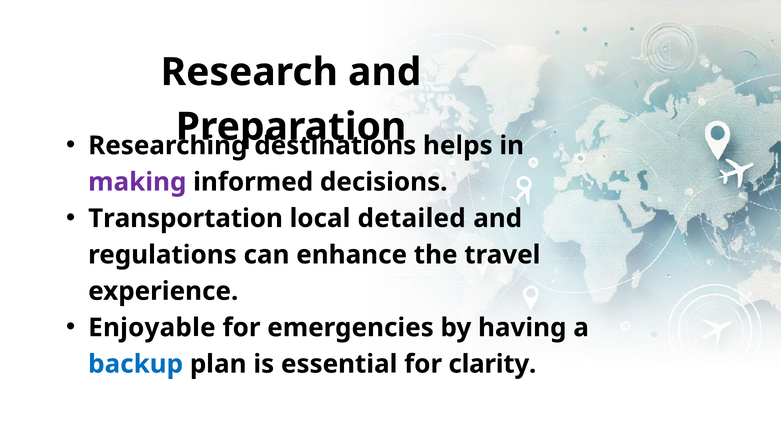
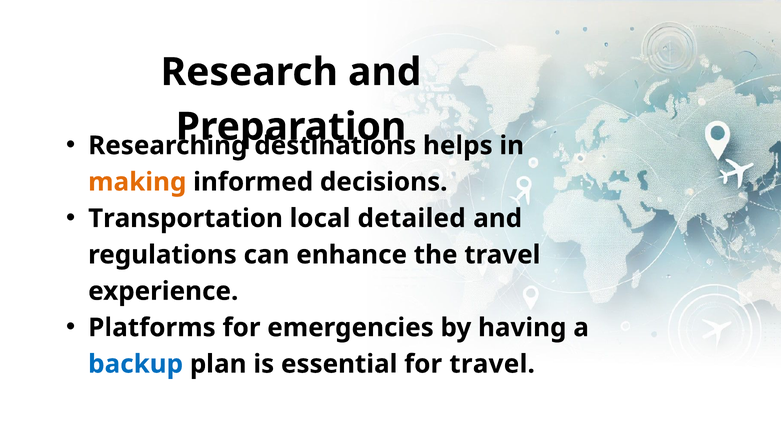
making colour: purple -> orange (137, 182)
Enjoyable: Enjoyable -> Platforms (152, 328)
for clarity: clarity -> travel (492, 364)
